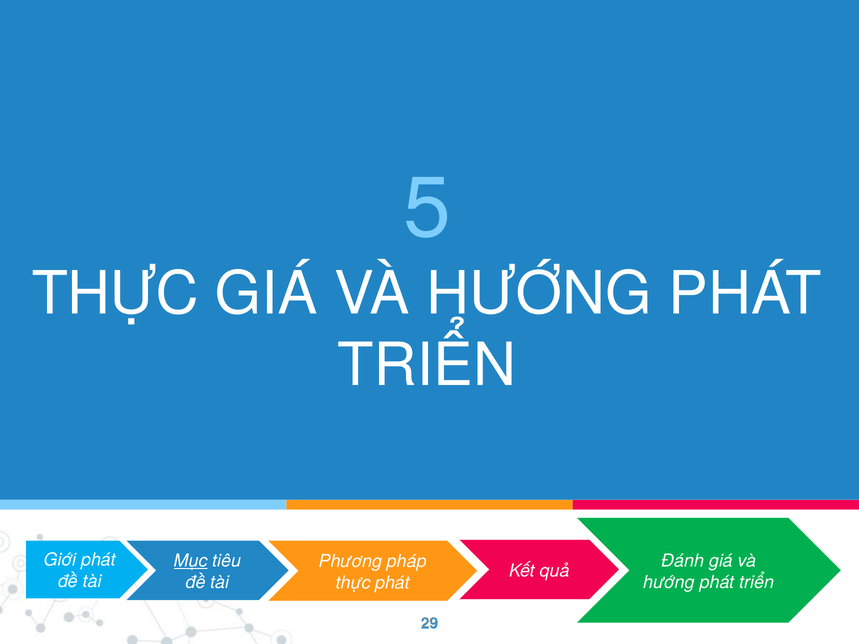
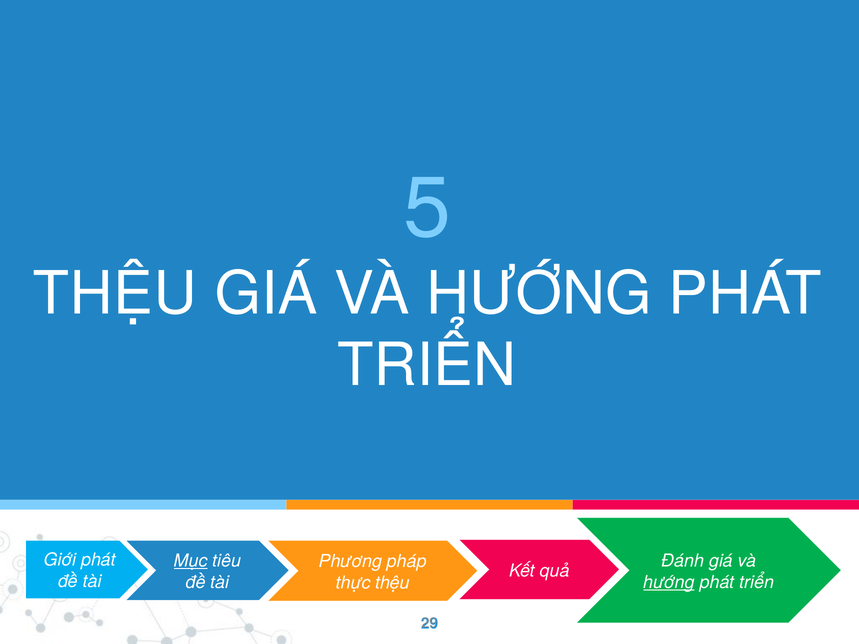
THỰC: THỰC -> THỆU (115, 294)
hướng underline: none -> present (669, 582)
thực phát: phát -> thệu (392, 583)
